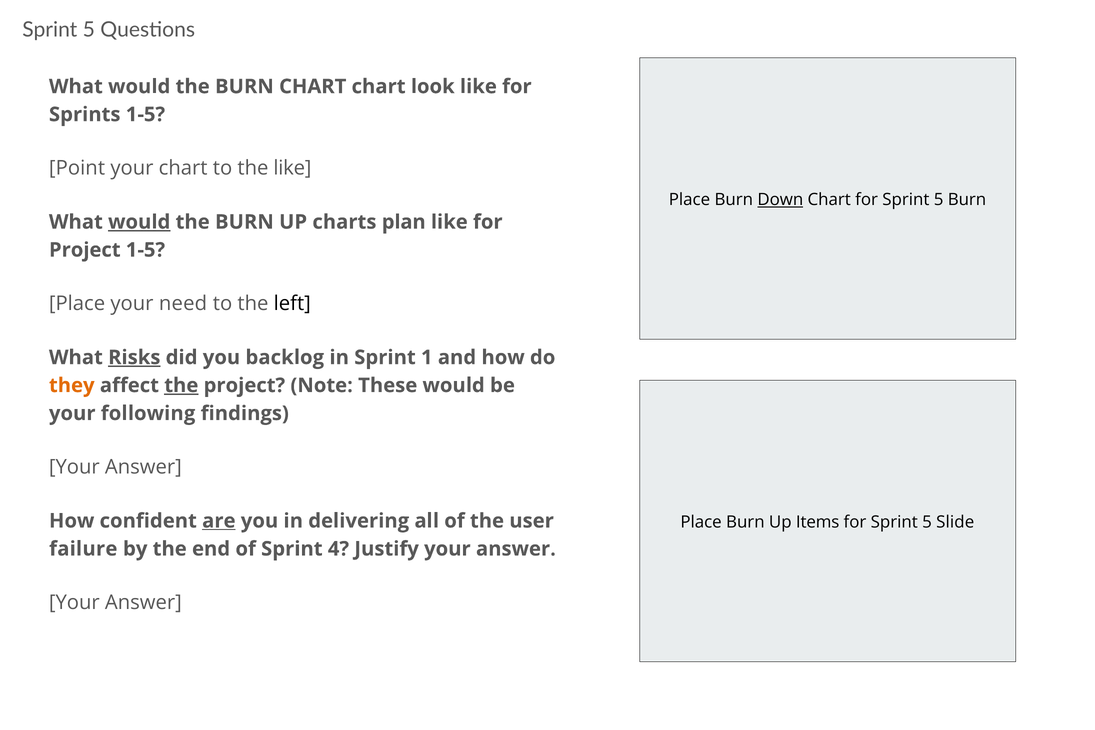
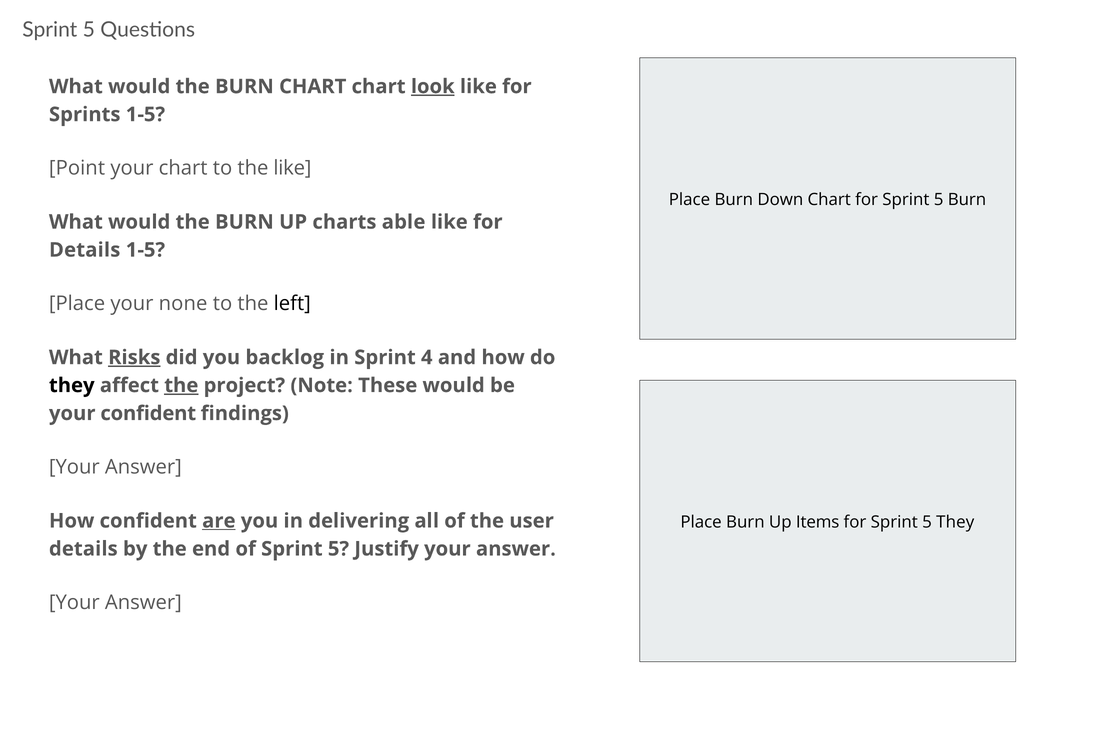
look underline: none -> present (433, 87)
Down underline: present -> none (780, 200)
would underline: present -> none (139, 222)
plan: plan -> able (404, 222)
Project: Project -> Details (85, 250)
need: need -> none (183, 304)
1: 1 -> 4 (427, 357)
they colour: orange -> black (72, 385)
your following: following -> confident (148, 413)
5 Slide: Slide -> They (955, 522)
failure: failure -> details (83, 549)
of Sprint 4: 4 -> 5 (338, 549)
